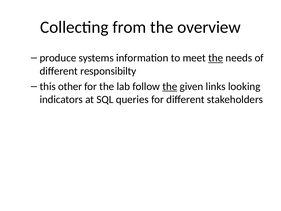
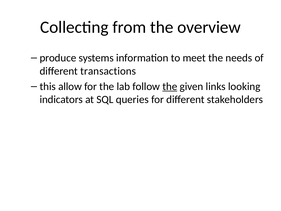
the underline: present -> none (216, 58)
responsibilty: responsibilty -> transactions (108, 71)
other: other -> allow (70, 86)
